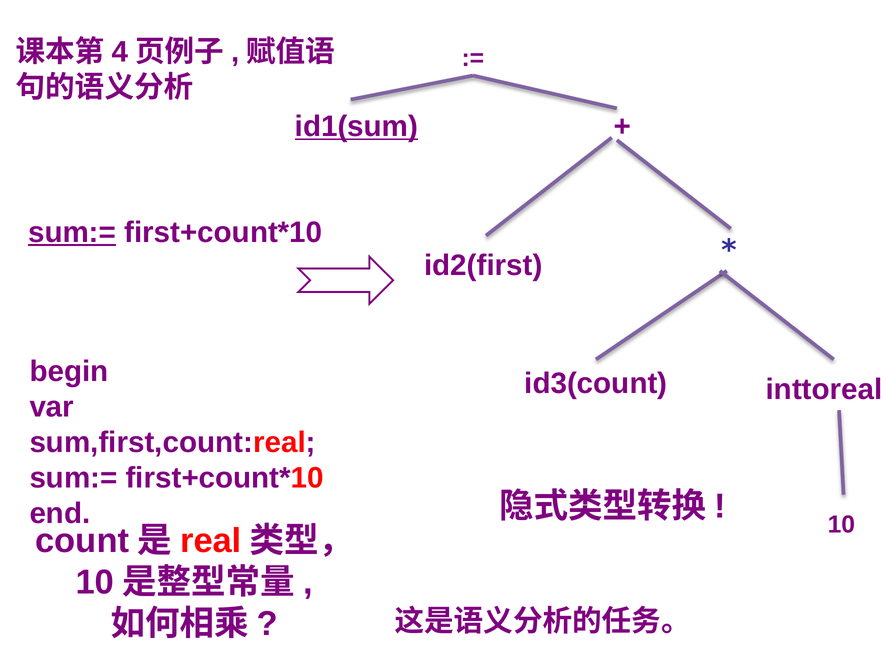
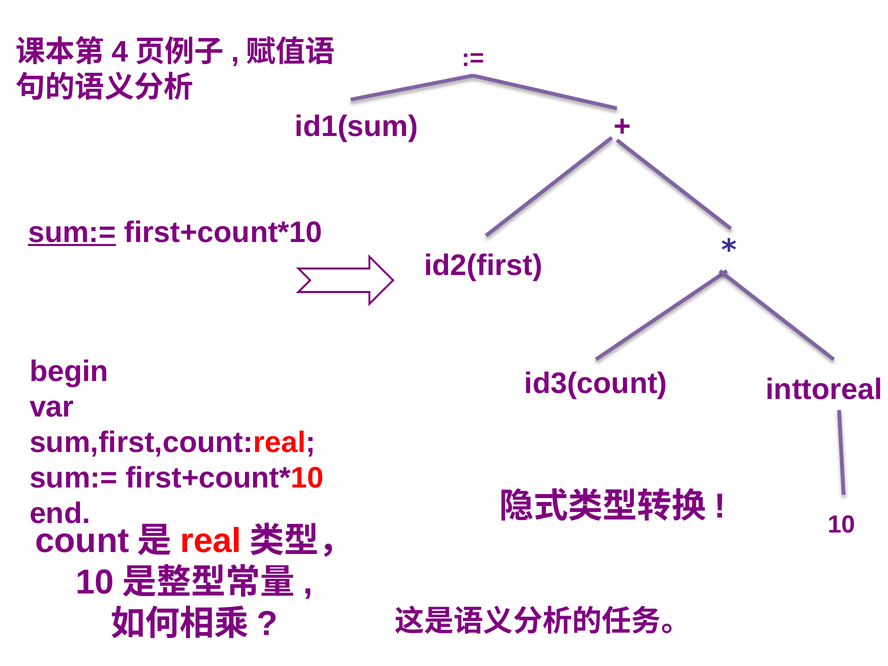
id1(sum underline: present -> none (356, 127)
